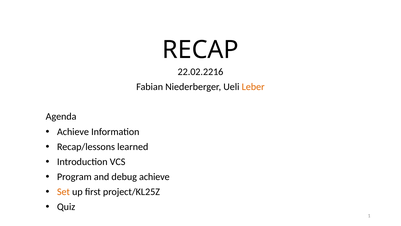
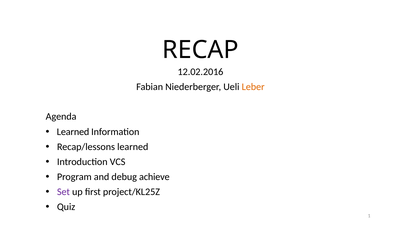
22.02.2216: 22.02.2216 -> 12.02.2016 (200, 72)
Achieve: Achieve -> Learned (73, 131)
Set colour: orange -> purple (63, 191)
